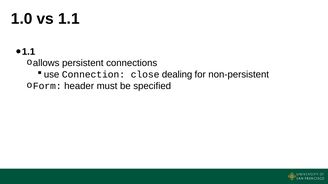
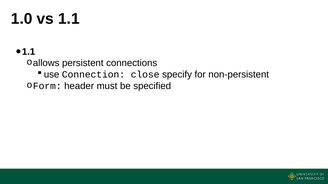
dealing: dealing -> specify (177, 75)
